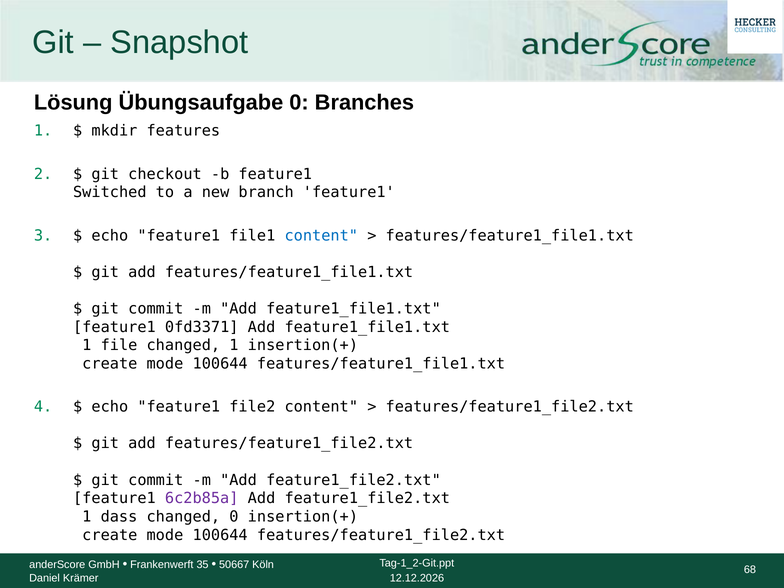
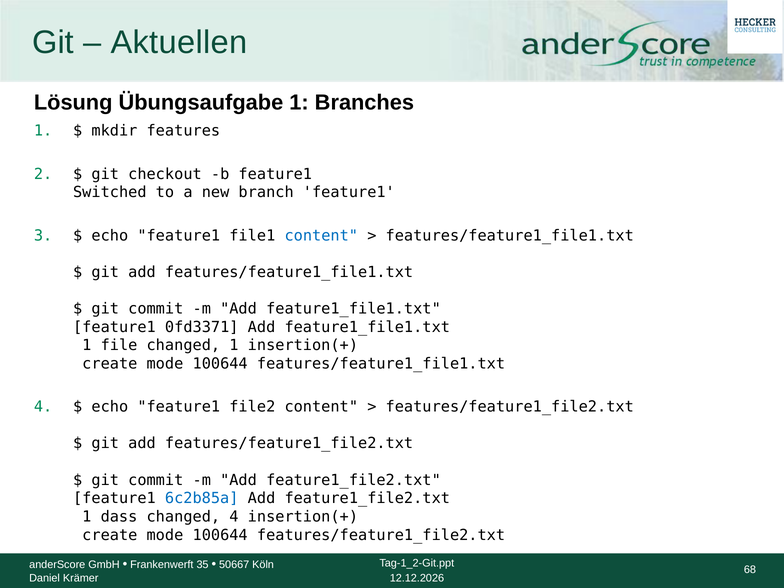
Snapshot: Snapshot -> Aktuellen (179, 42)
Übungsaufgabe 0: 0 -> 1 (299, 103)
6c2b85a colour: purple -> blue (202, 498)
changed 0: 0 -> 4 (234, 517)
